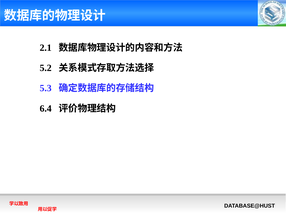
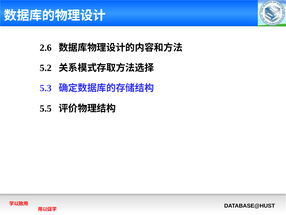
2.1: 2.1 -> 2.6 (46, 48)
6.4: 6.4 -> 5.5 (46, 108)
